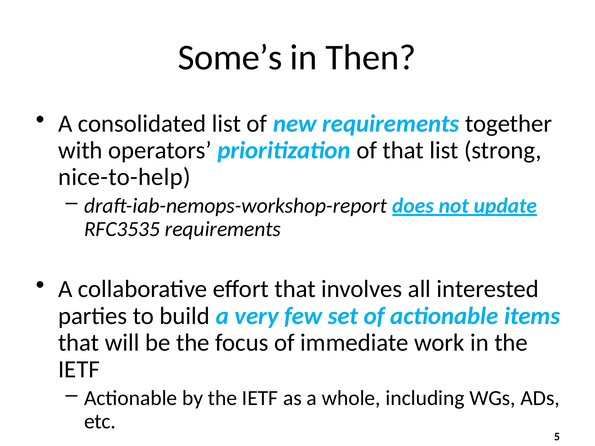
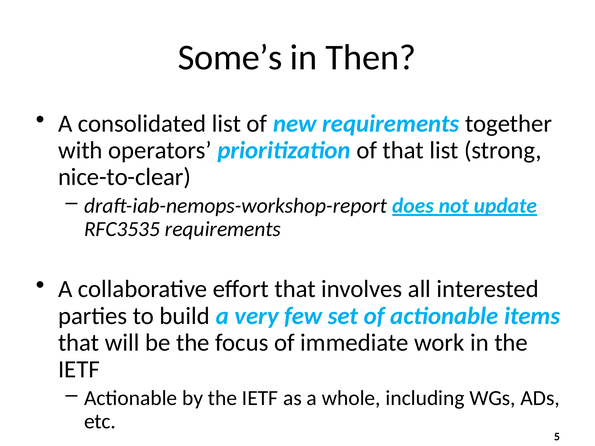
nice-to-help: nice-to-help -> nice-to-clear (125, 177)
